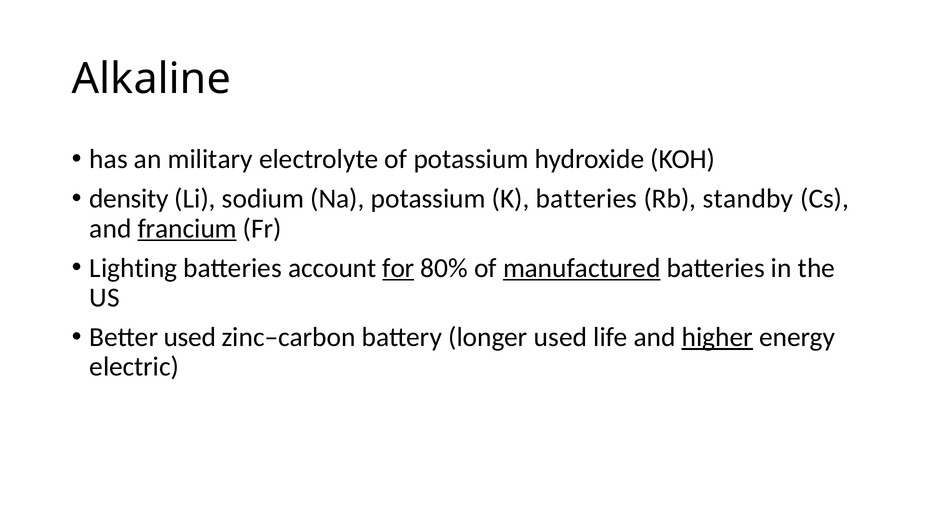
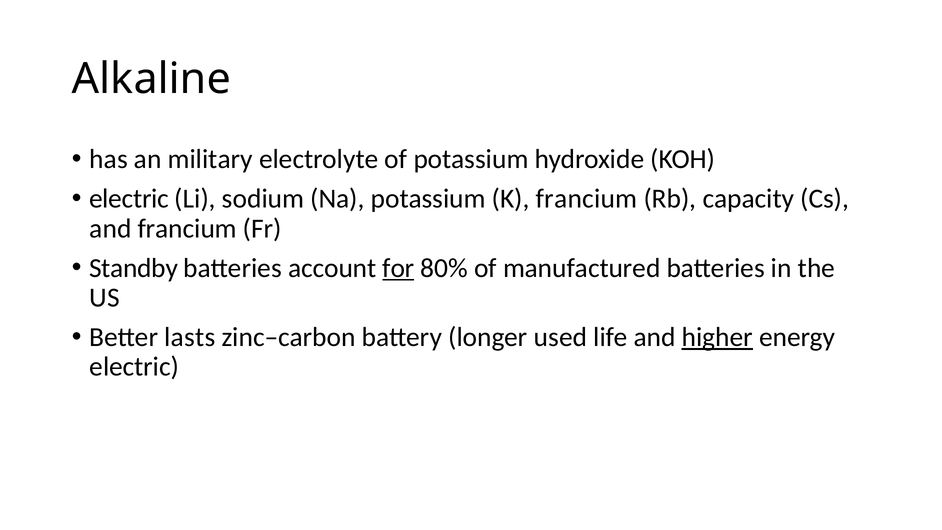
density: density -> electric (129, 199)
K batteries: batteries -> francium (586, 199)
standby: standby -> capacity (748, 199)
francium underline: present -> none (187, 228)
Lighting: Lighting -> Standby (134, 268)
manufactured underline: present -> none (582, 268)
Better used: used -> lasts (190, 337)
